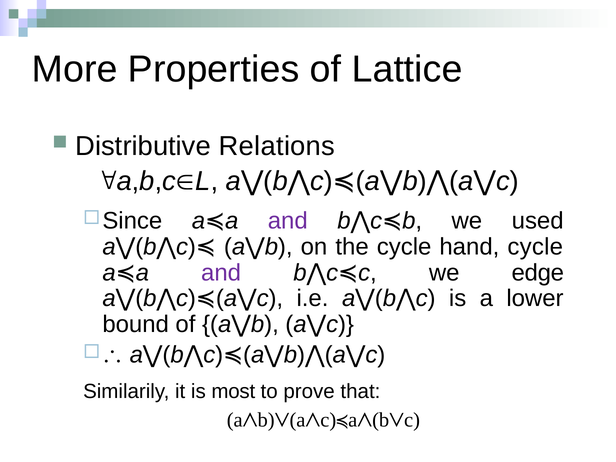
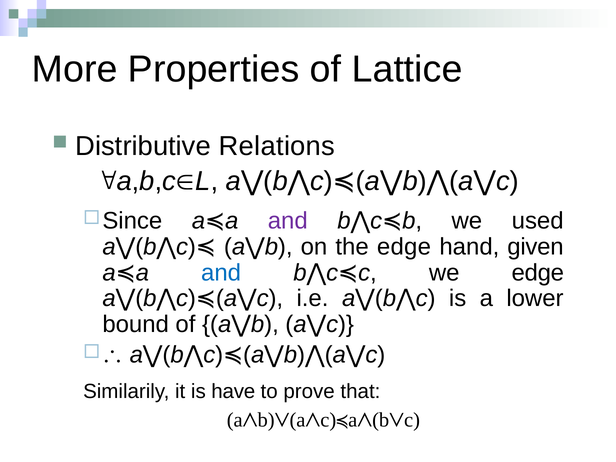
the cycle: cycle -> edge (404, 247)
hand cycle: cycle -> given (535, 247)
and colour: purple -> blue (221, 273)
most: most -> have (233, 391)
